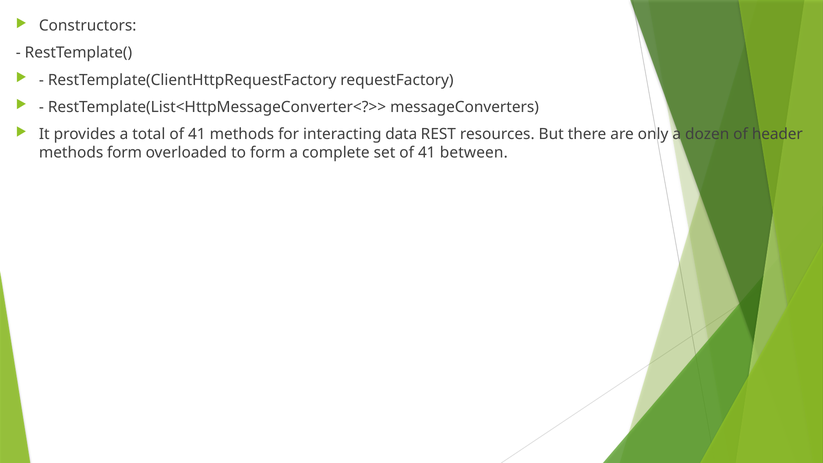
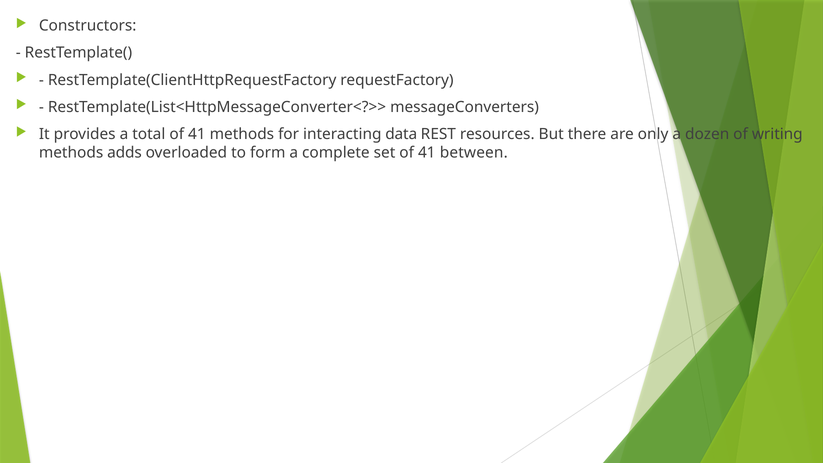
header: header -> writing (777, 134)
methods form: form -> adds (125, 153)
